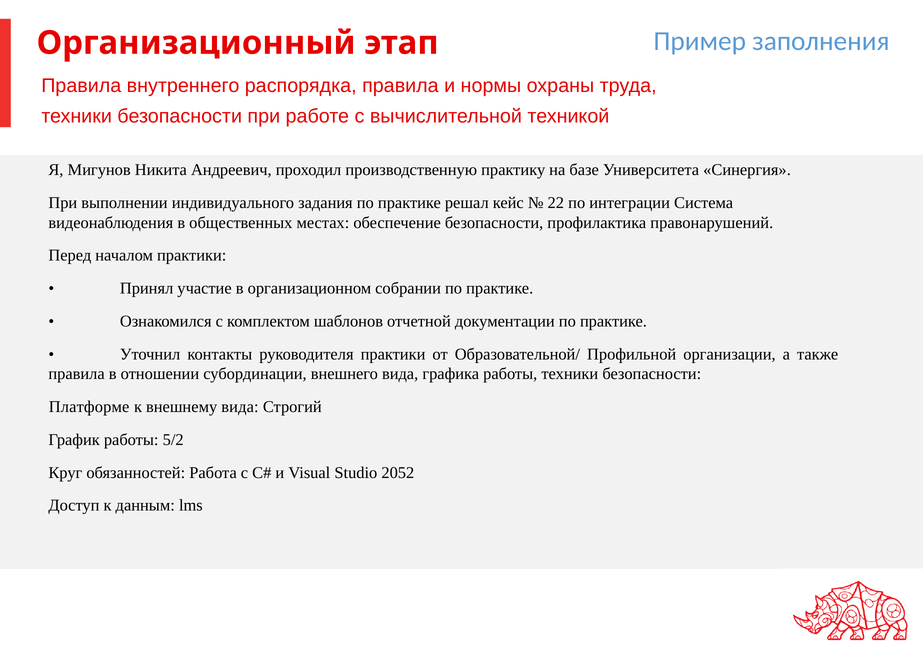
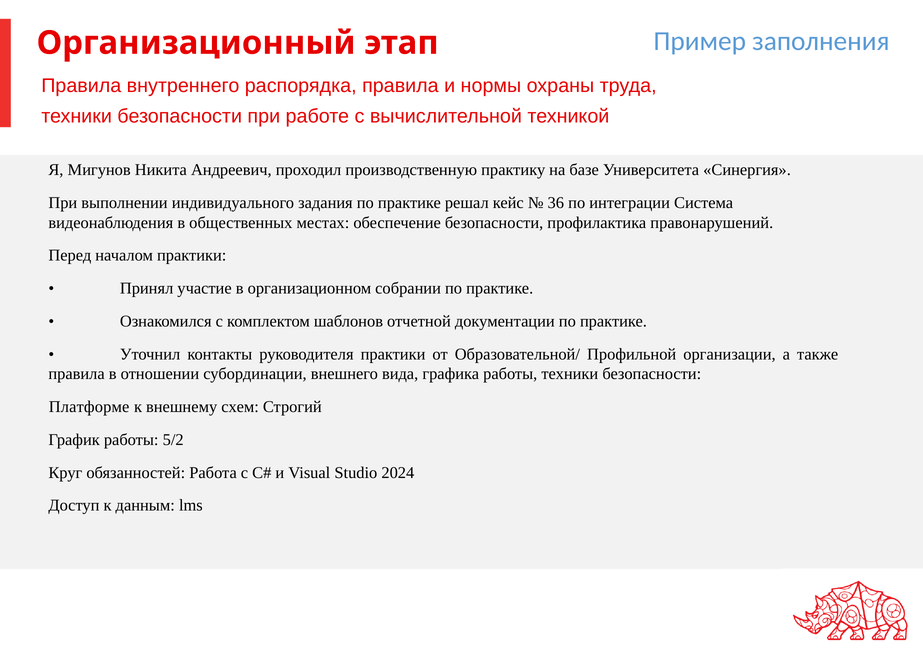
22: 22 -> 36 (556, 203)
внешнему вида: вида -> схем (240, 407)
2052: 2052 -> 2024 (398, 472)
